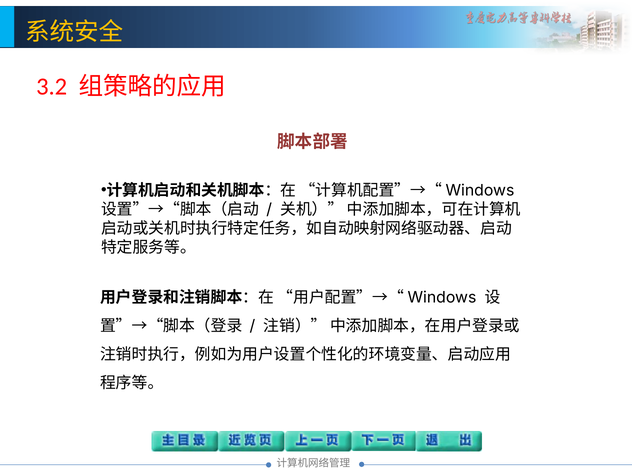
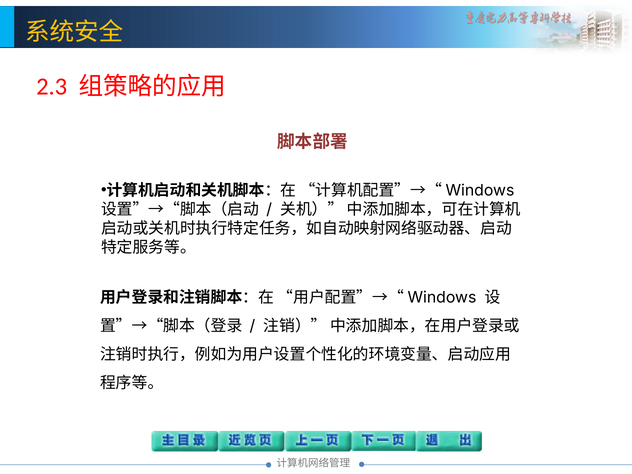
3.2: 3.2 -> 2.3 (52, 87)
